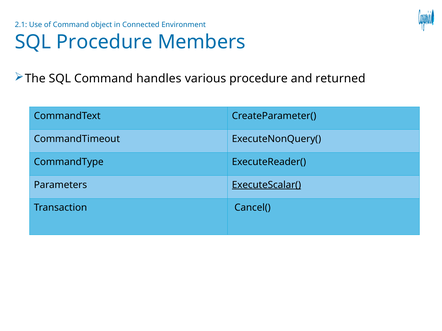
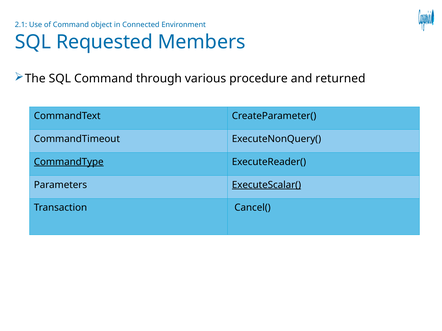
SQL Procedure: Procedure -> Requested (105, 42)
handles: handles -> through (159, 79)
CommandType underline: none -> present (69, 162)
